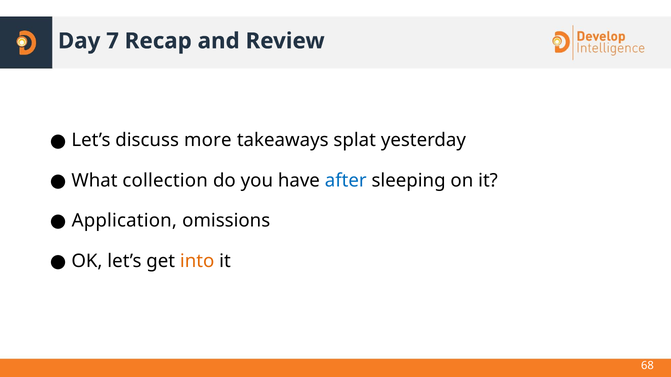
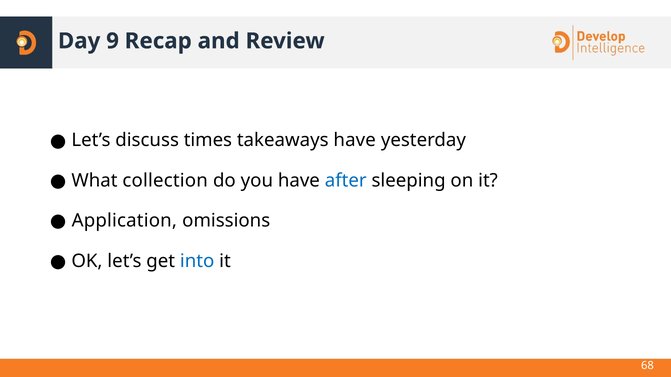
7: 7 -> 9 (113, 41)
more: more -> times (208, 140)
takeaways splat: splat -> have (355, 140)
into colour: orange -> blue (197, 261)
